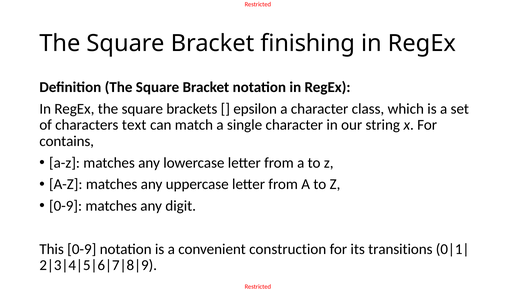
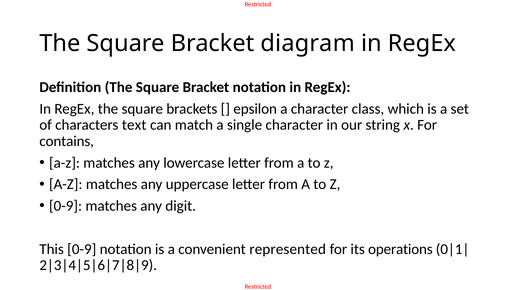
finishing: finishing -> diagram (308, 43)
construction: construction -> represented (288, 249)
transitions: transitions -> operations (400, 249)
